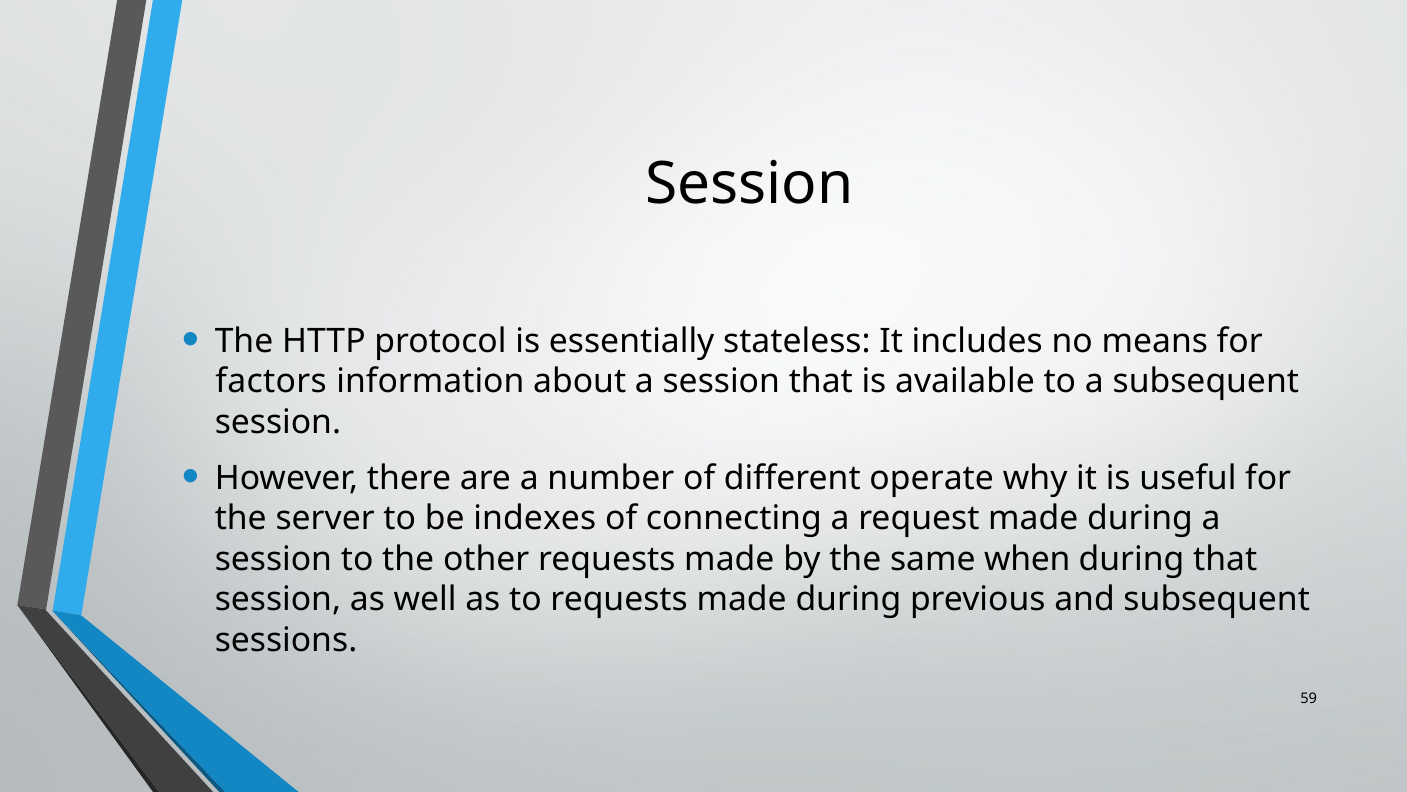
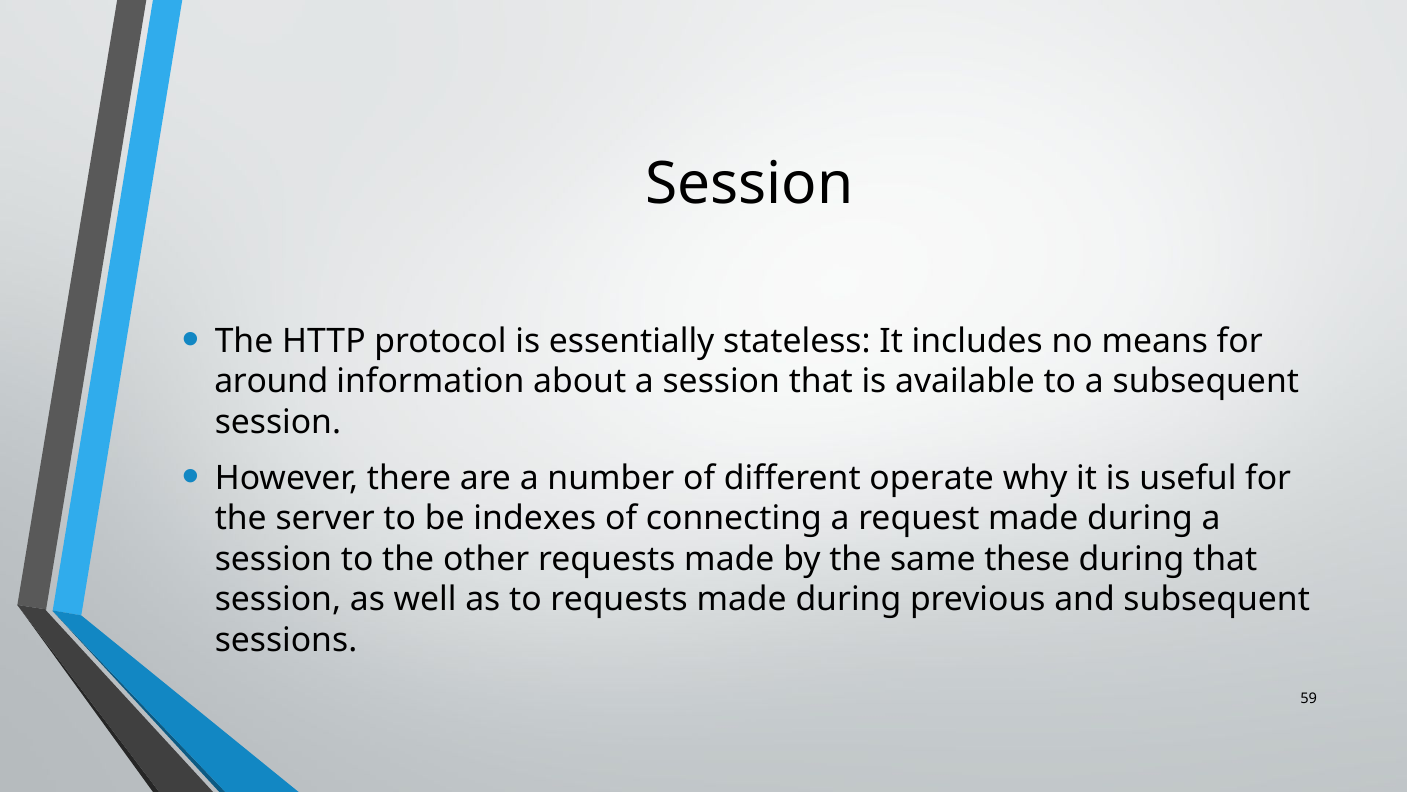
factors: factors -> around (271, 381)
when: when -> these (1027, 559)
